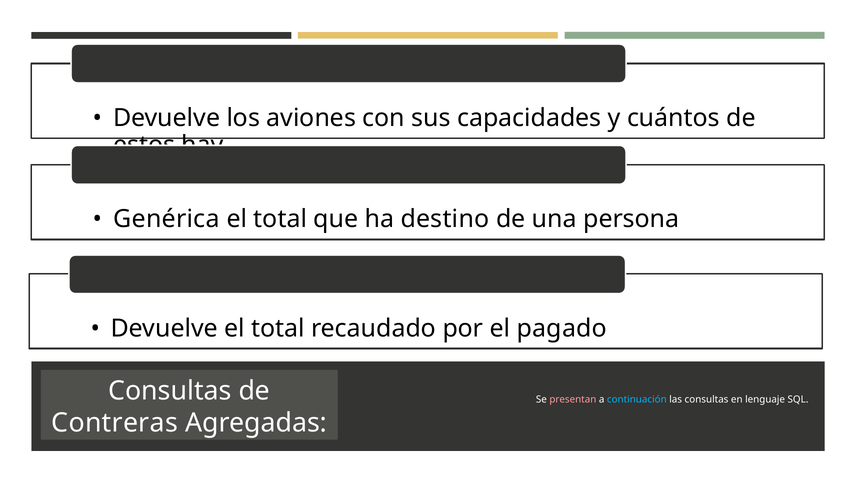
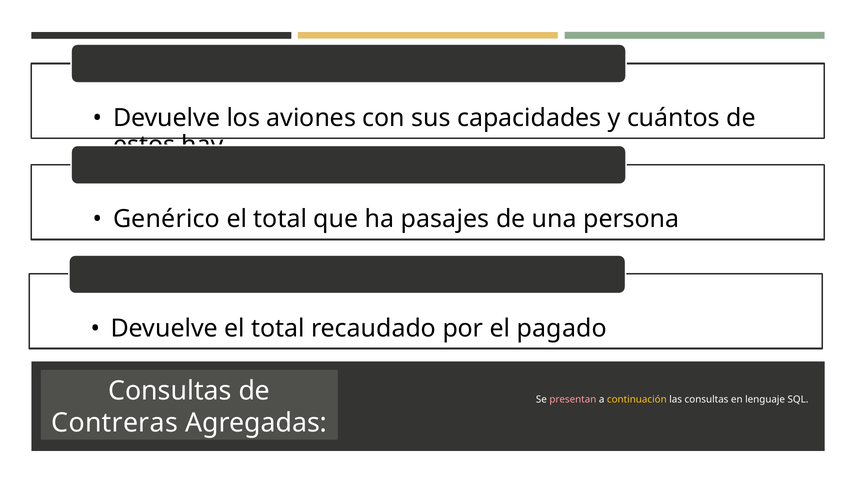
Genérica: Genérica -> Genérico (166, 219)
destino: destino -> pasajes (445, 219)
continuación colour: light blue -> yellow (637, 399)
